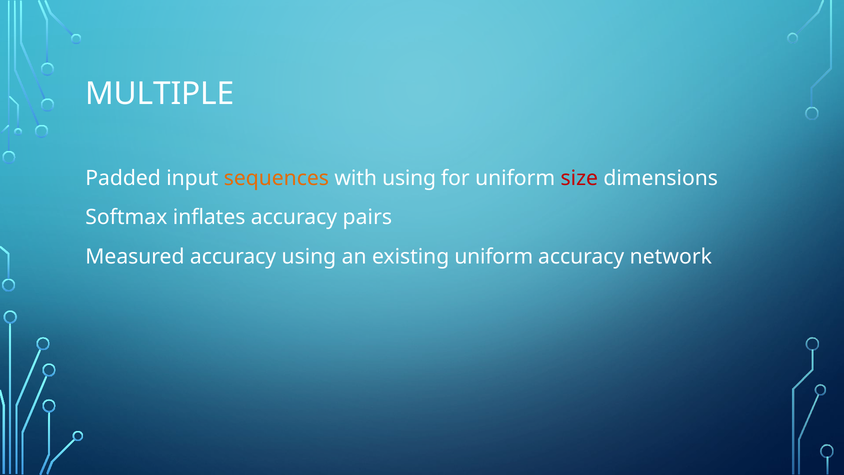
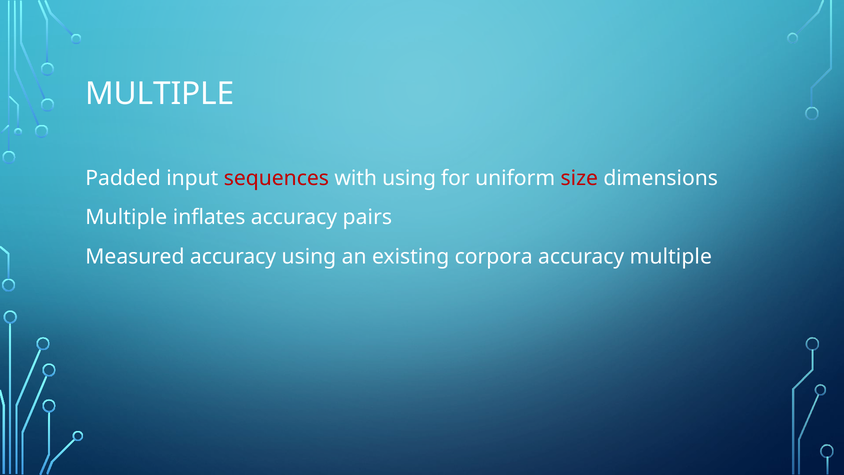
sequences colour: orange -> red (276, 178)
Softmax: Softmax -> Multiple (126, 217)
existing uniform: uniform -> corpora (494, 256)
accuracy network: network -> multiple (671, 256)
